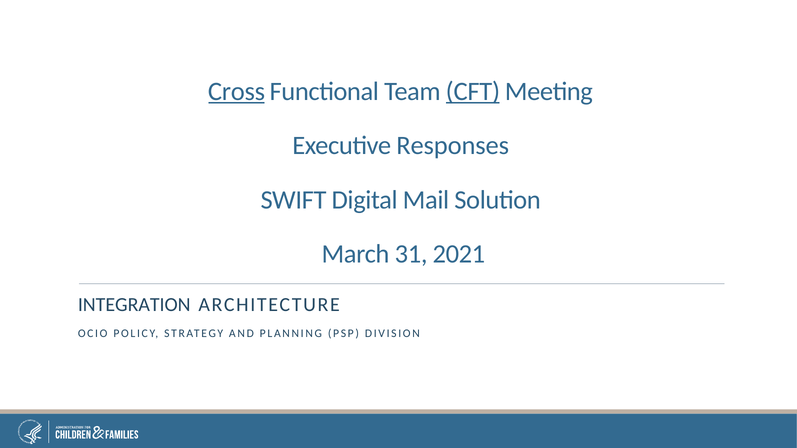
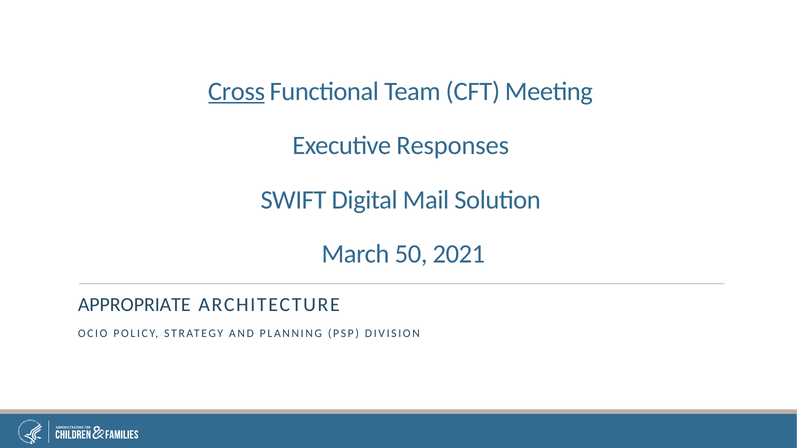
CFT underline: present -> none (473, 91)
31: 31 -> 50 (411, 254)
INTEGRATION: INTEGRATION -> APPROPRIATE (134, 305)
